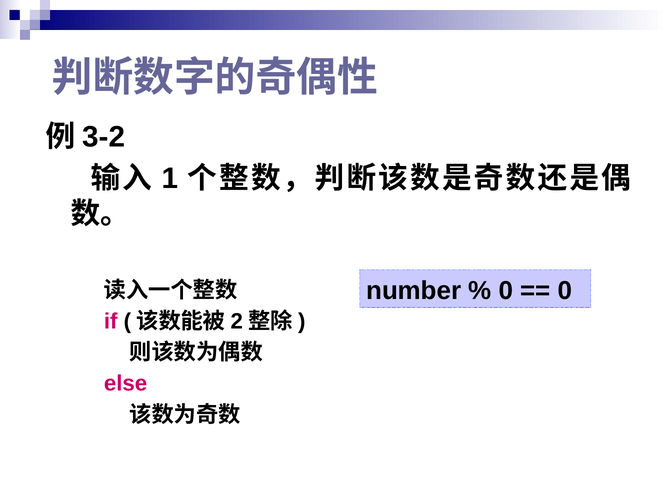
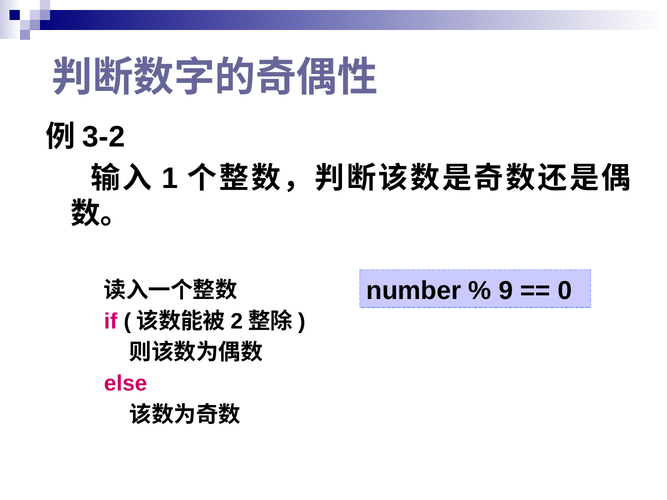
0: 0 -> 9 (506, 291)
